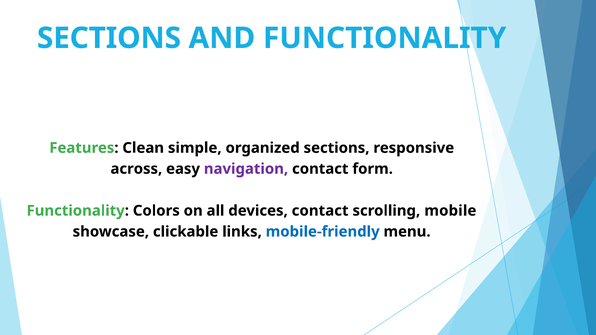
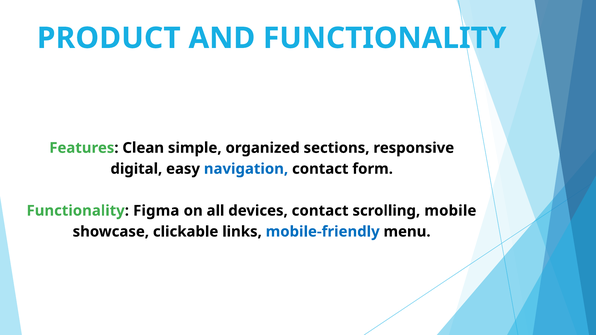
SECTIONS: SECTIONS -> PRODUCT (109, 38)
across: across -> digital (136, 169)
navigation colour: purple -> blue (246, 169)
Colors: Colors -> Figma (156, 211)
